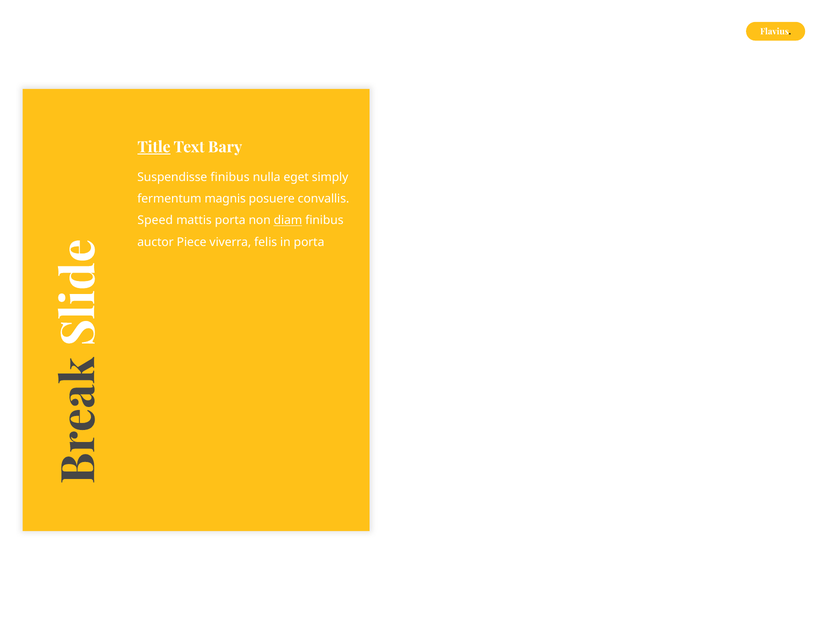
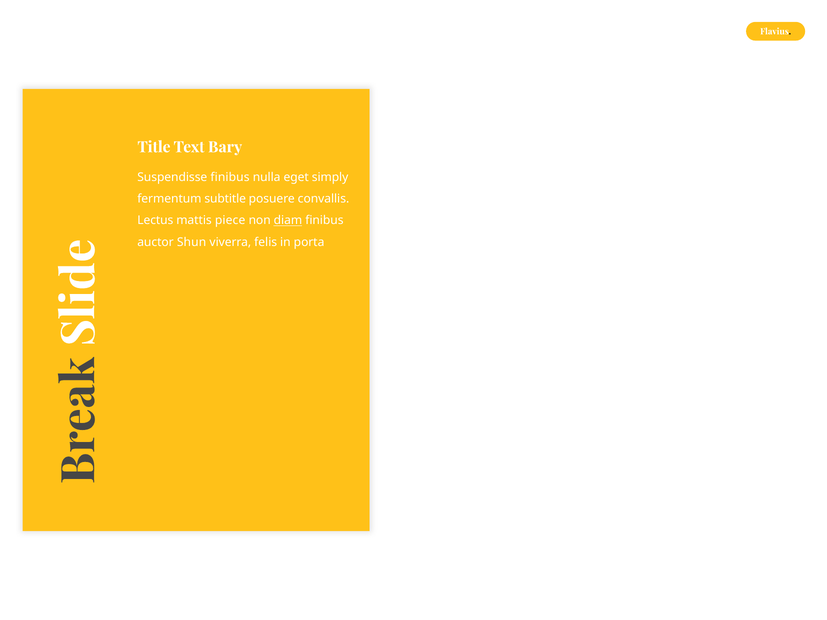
Title underline: present -> none (154, 147)
magnis: magnis -> subtitle (225, 199)
Speed: Speed -> Lectus (155, 221)
mattis porta: porta -> piece (230, 221)
Piece: Piece -> Shun (192, 242)
